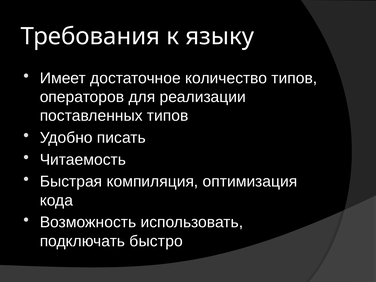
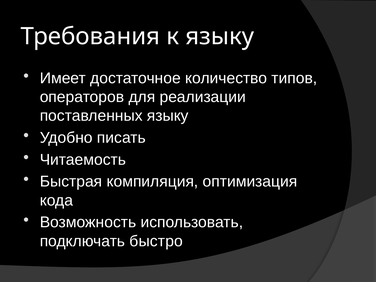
поставленных типов: типов -> языку (168, 116)
